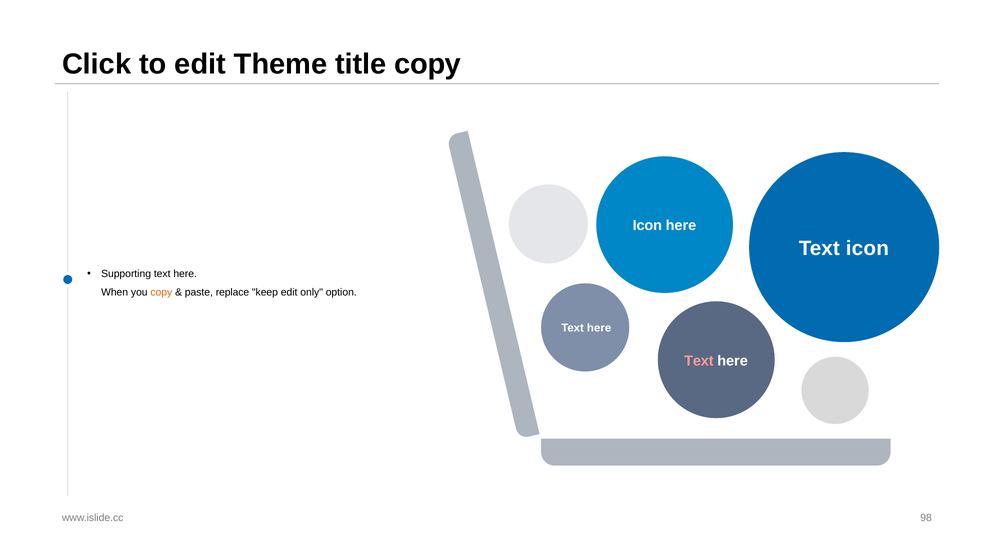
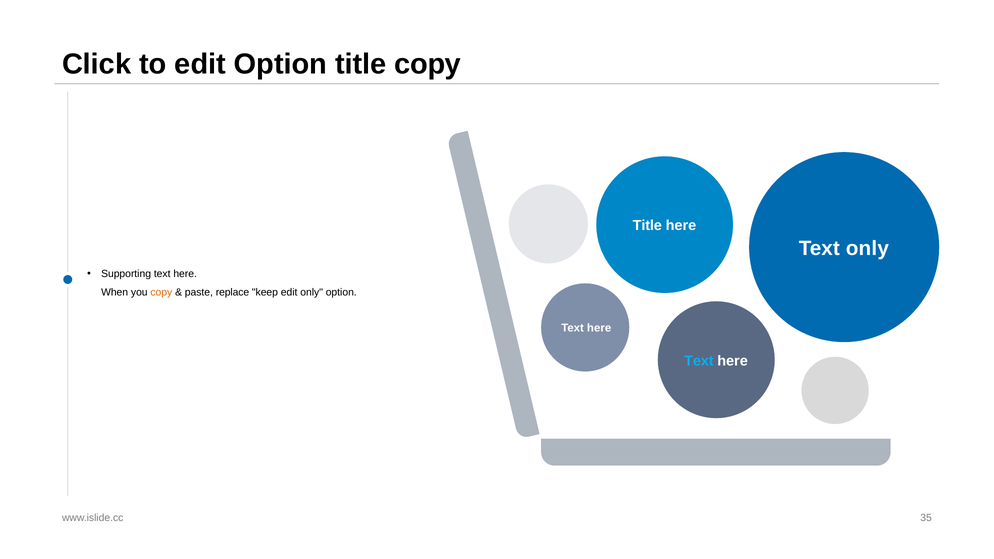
edit Theme: Theme -> Option (281, 64)
Icon: Icon -> Title (647, 226)
Text icon: icon -> only (867, 249)
Text colour: pink -> light blue (699, 361)
98: 98 -> 35 (926, 518)
